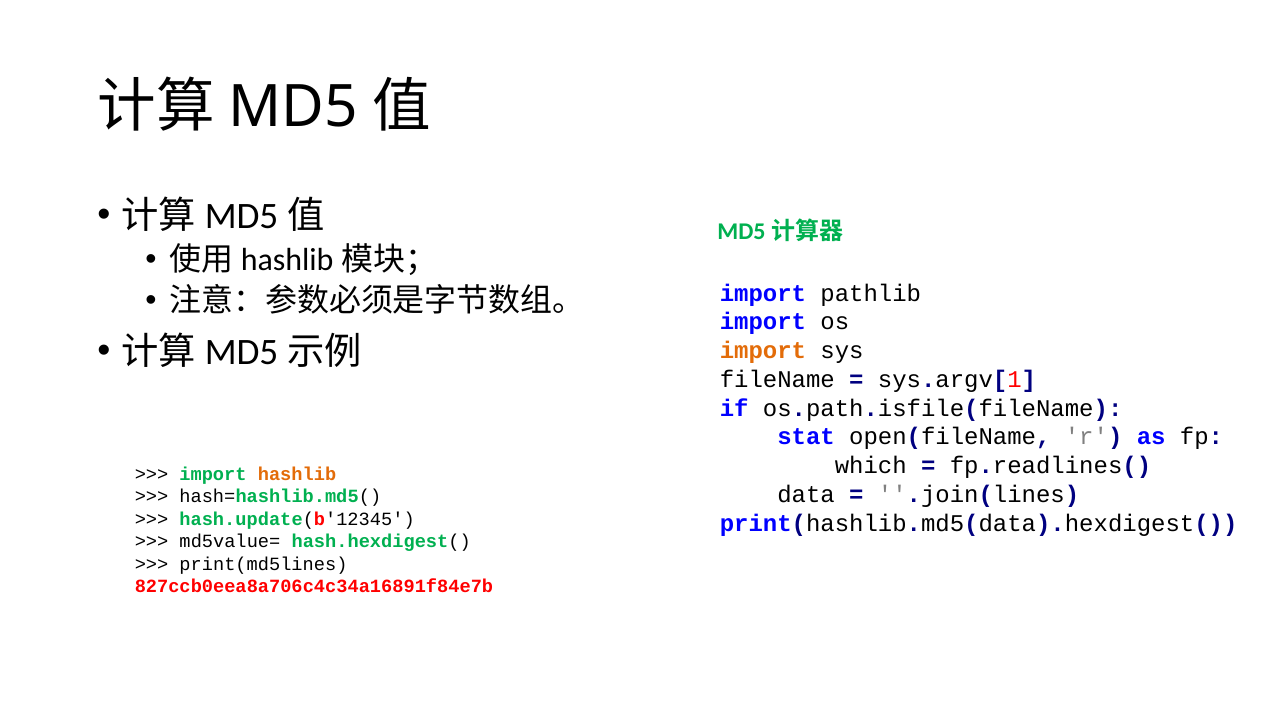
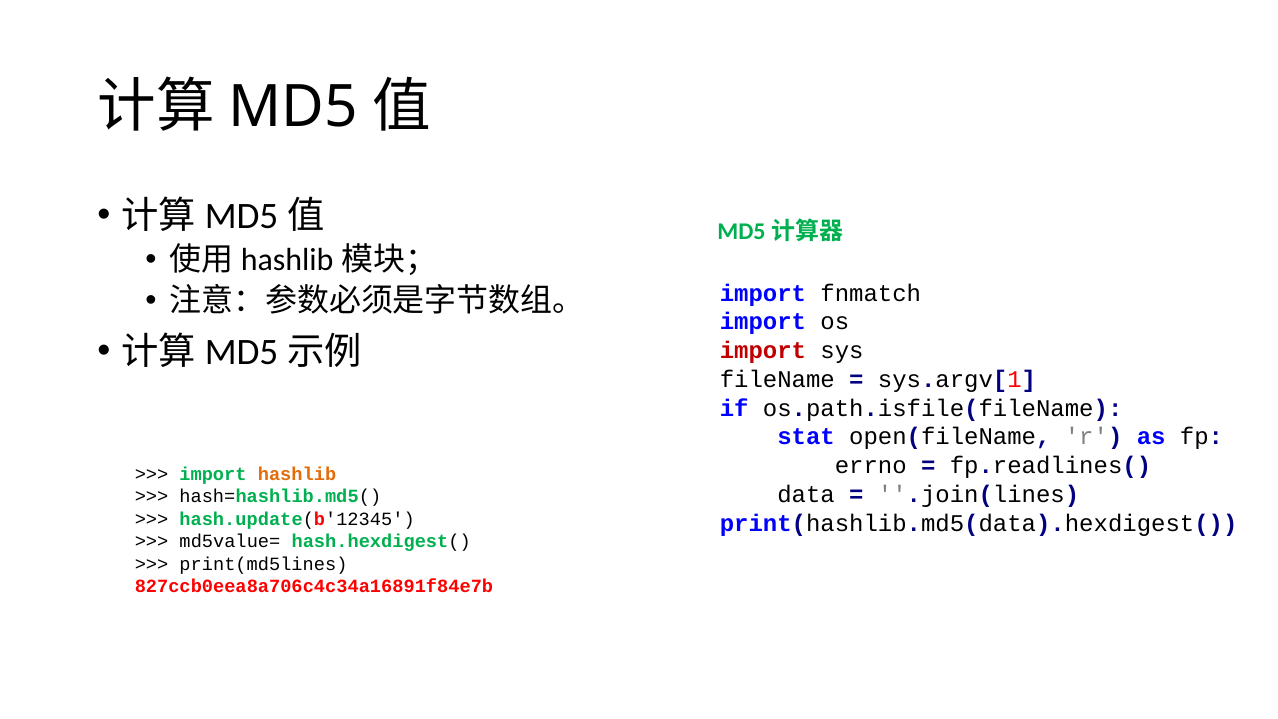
pathlib: pathlib -> fnmatch (871, 293)
import colour: orange -> red (763, 351)
which: which -> errno (871, 466)
